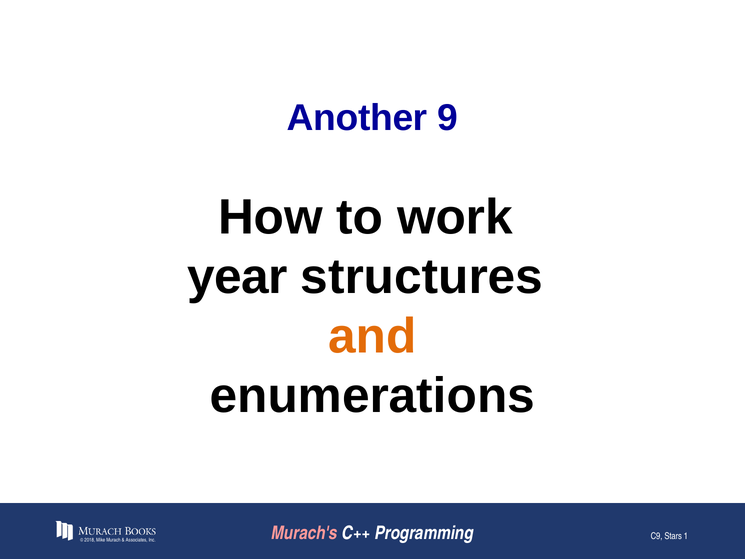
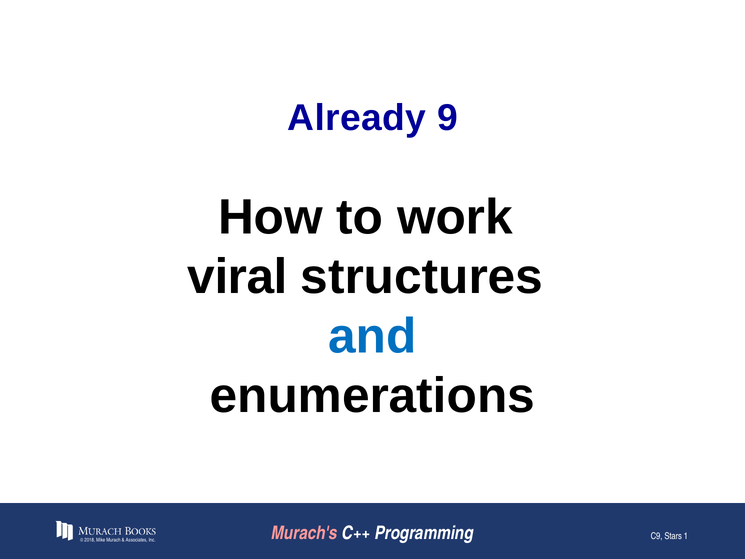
Another: Another -> Already (357, 118)
year: year -> viral (237, 277)
and colour: orange -> blue (372, 336)
